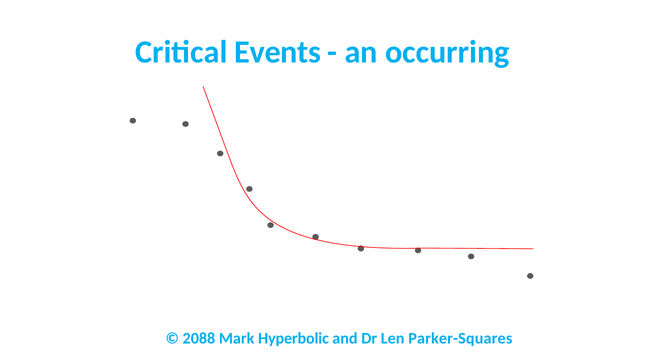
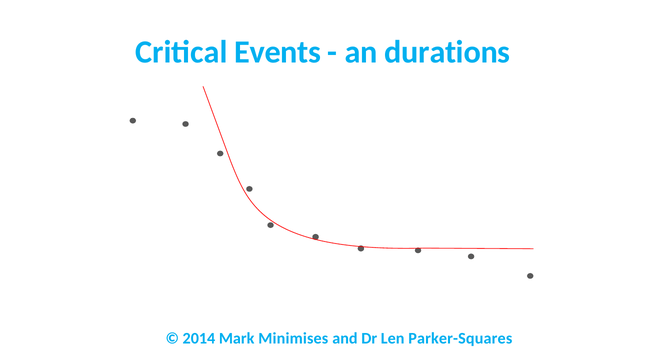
occurring: occurring -> durations (447, 52)
2088: 2088 -> 2014 (199, 338)
Hyperbolic: Hyperbolic -> Minimises (293, 338)
